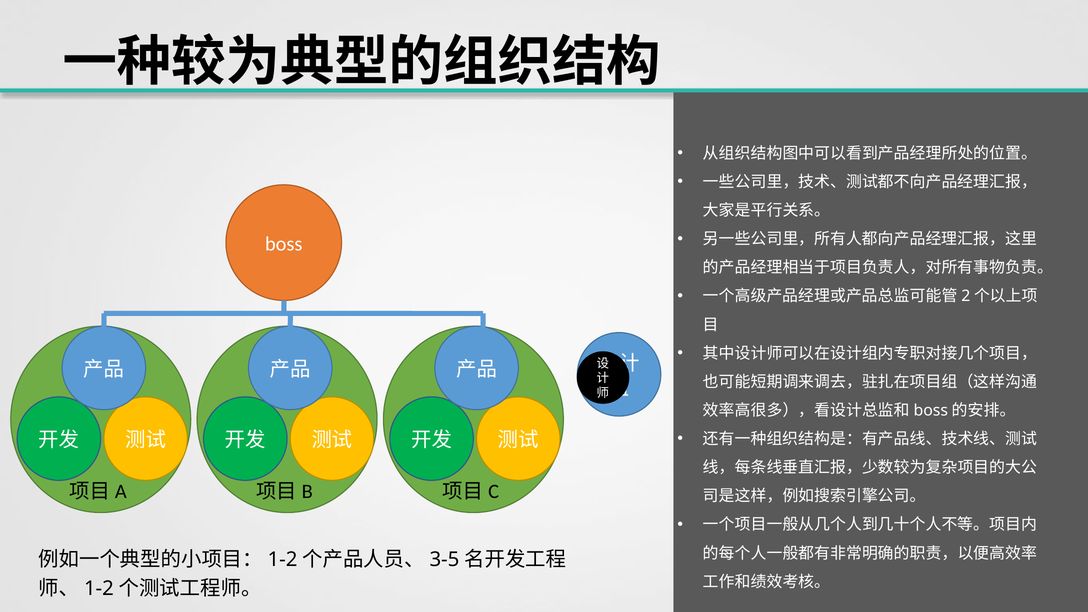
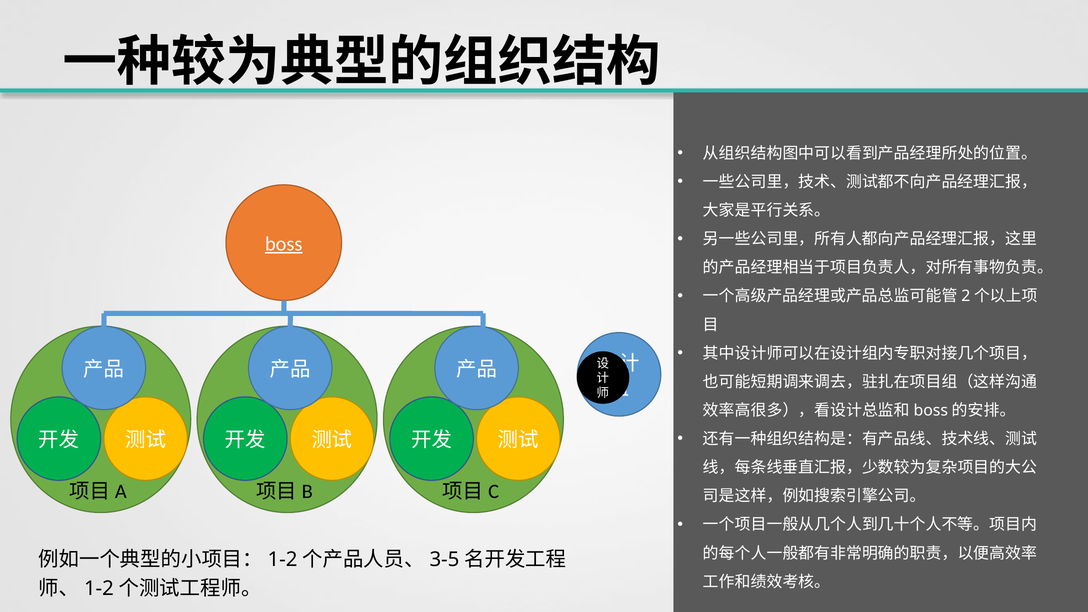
boss underline: none -> present (284, 244)
